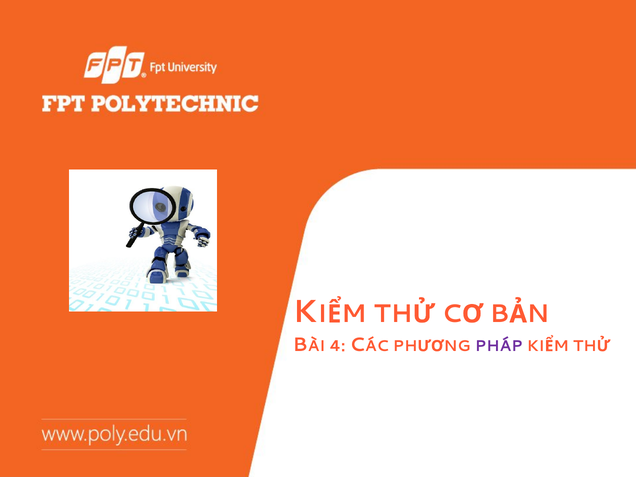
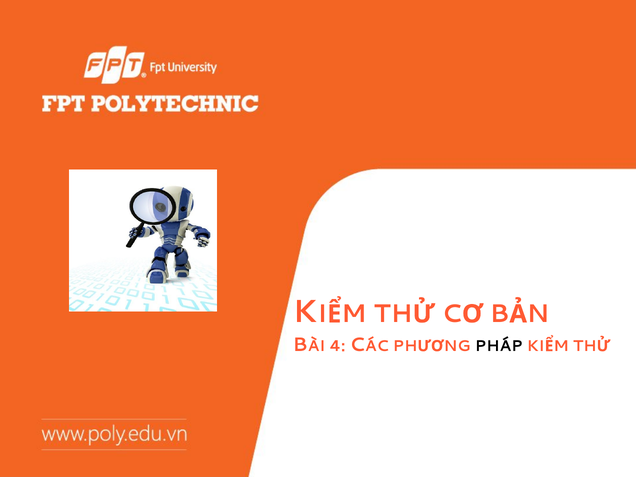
PHÁP colour: purple -> black (499, 346)
